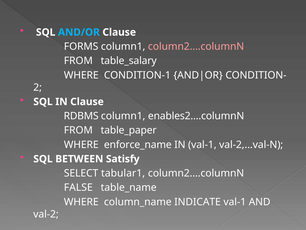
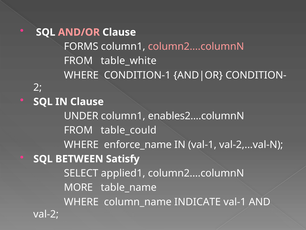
AND/OR colour: light blue -> pink (79, 32)
table_salary: table_salary -> table_white (129, 61)
RDBMS: RDBMS -> UNDER (81, 116)
table_paper: table_paper -> table_could (129, 130)
tabular1: tabular1 -> applied1 (123, 173)
FALSE: FALSE -> MORE (78, 187)
